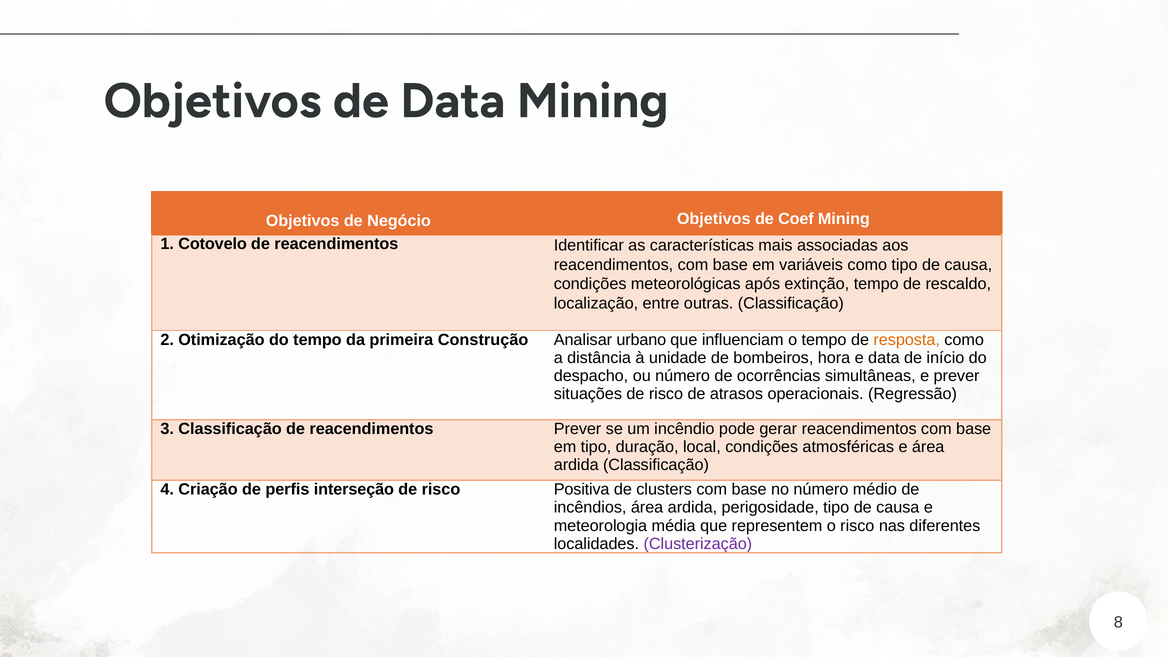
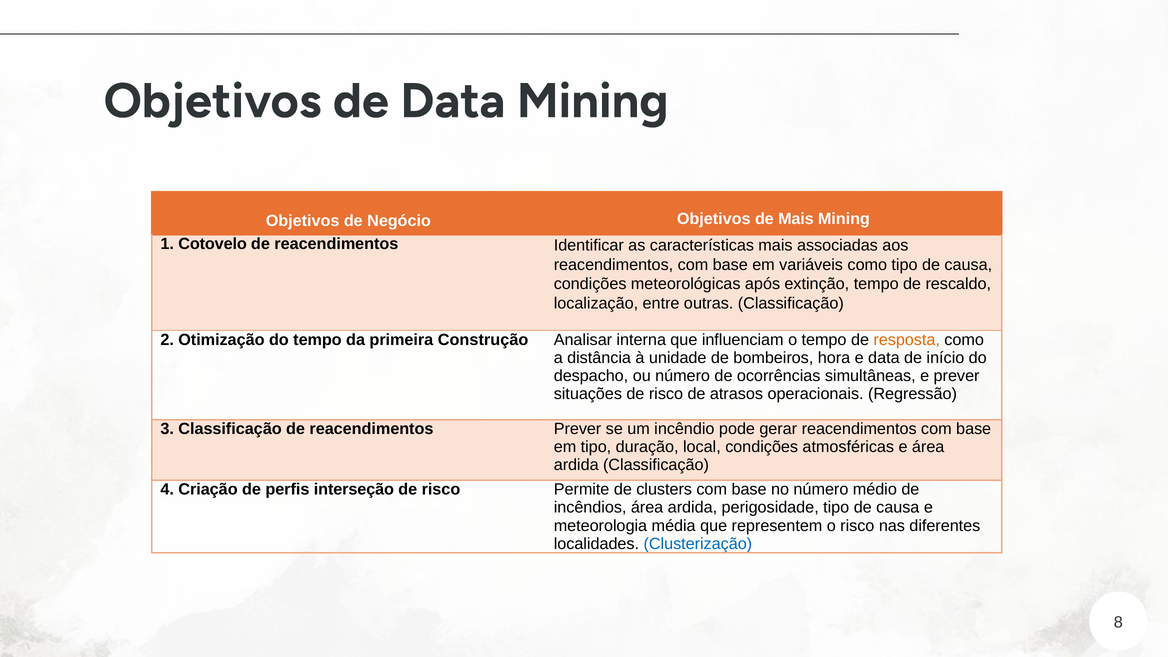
de Coef: Coef -> Mais (796, 219)
urbano: urbano -> interna (641, 340)
Positiva: Positiva -> Permite (582, 489)
Clusterização colour: purple -> blue (698, 544)
